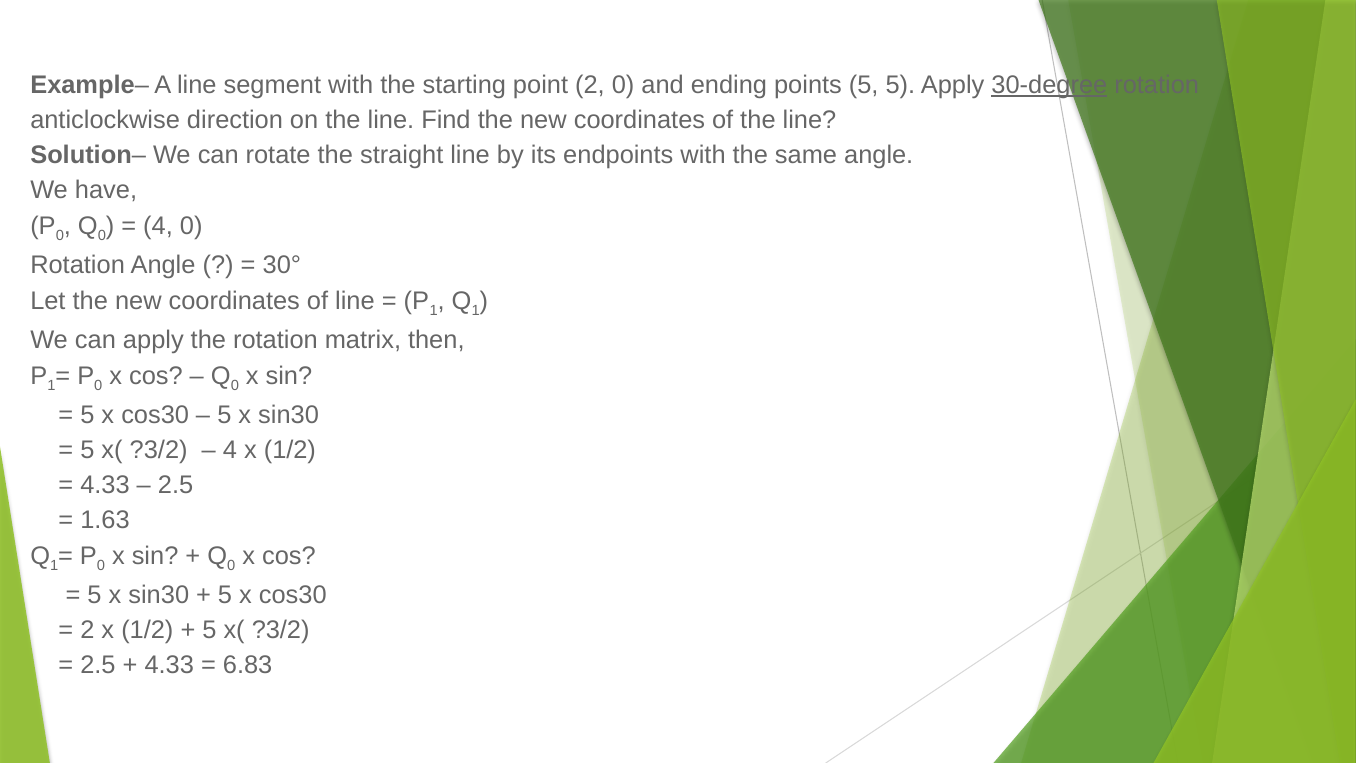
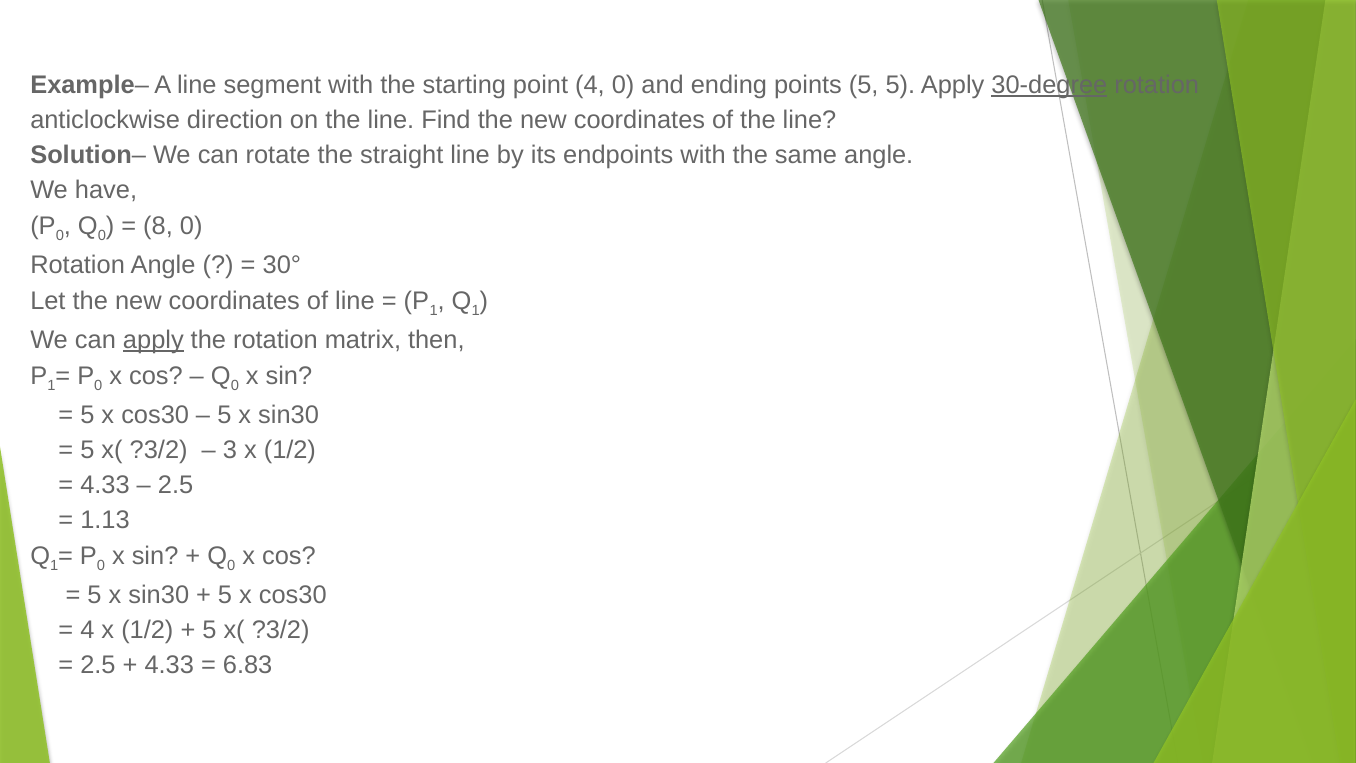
point 2: 2 -> 4 (590, 85)
4: 4 -> 8 (158, 226)
apply underline: none -> present (153, 340)
4: 4 -> 3 (230, 450)
1.63: 1.63 -> 1.13 (105, 520)
2: 2 -> 4 (87, 630)
